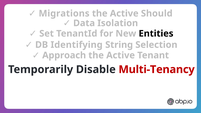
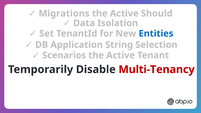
Entities colour: black -> blue (156, 34)
Identifying: Identifying -> Application (77, 45)
Approach: Approach -> Scenarios (64, 55)
